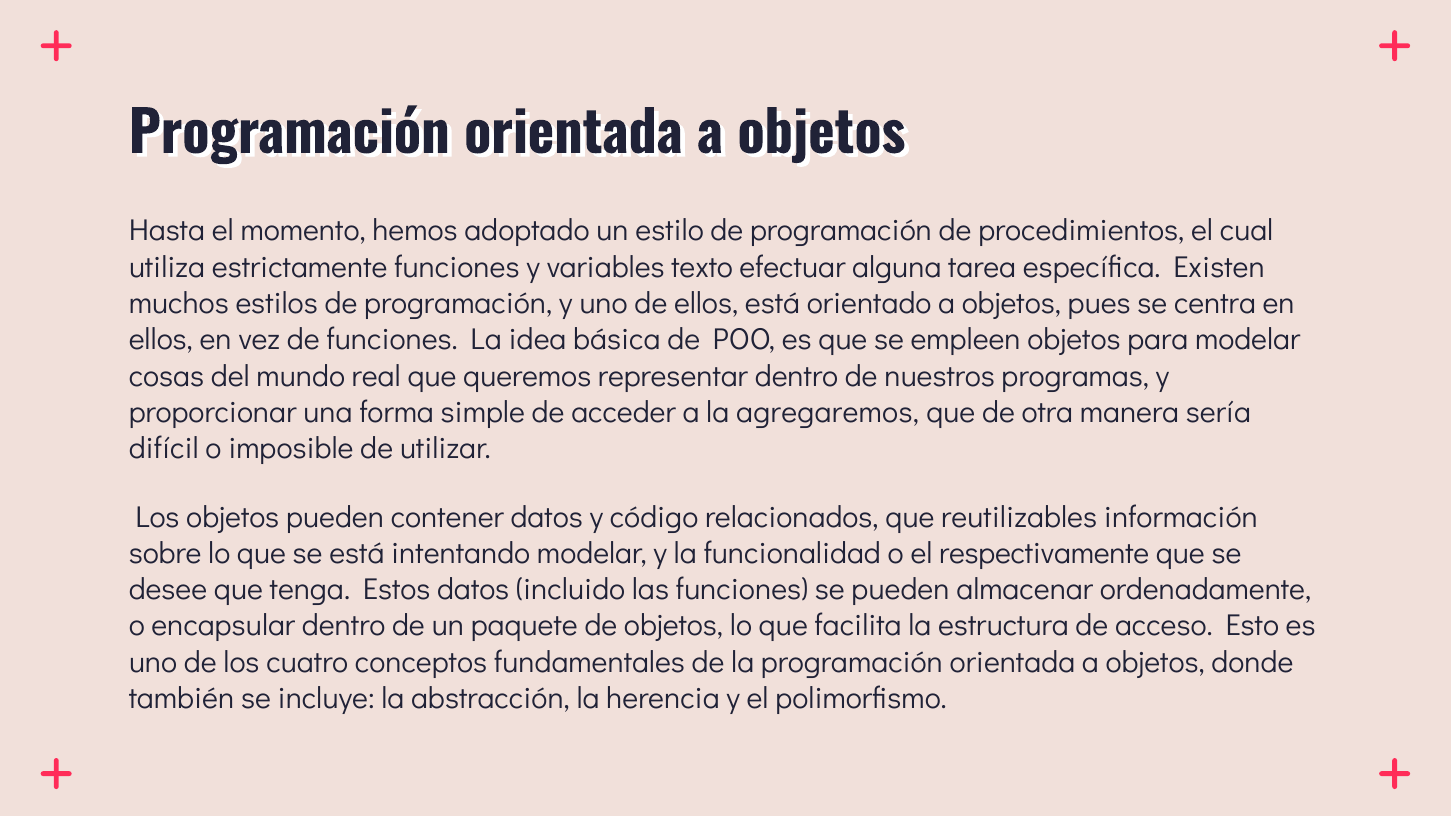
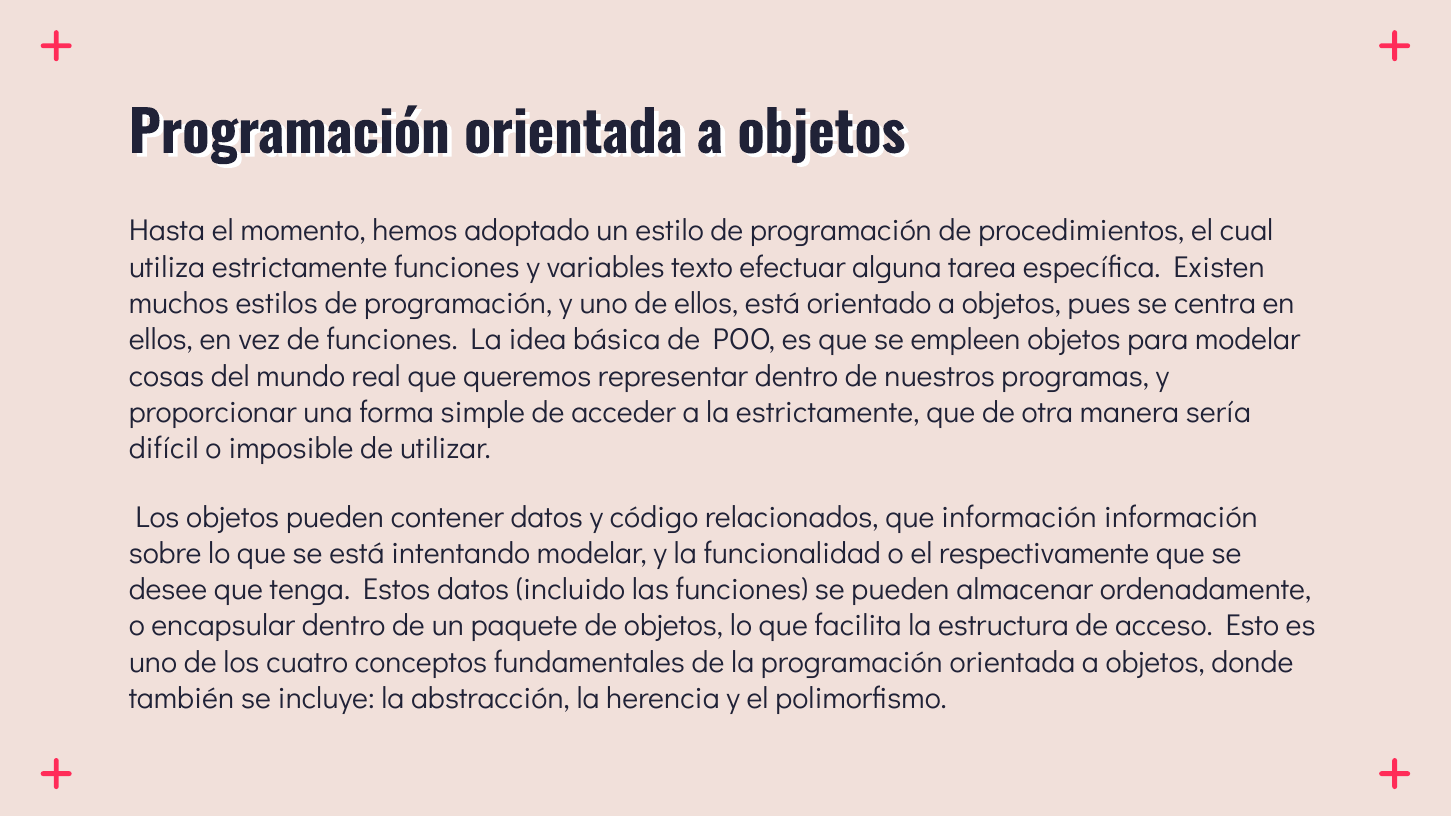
la agregaremos: agregaremos -> estrictamente (828, 412)
que reutilizables: reutilizables -> información (1019, 517)
